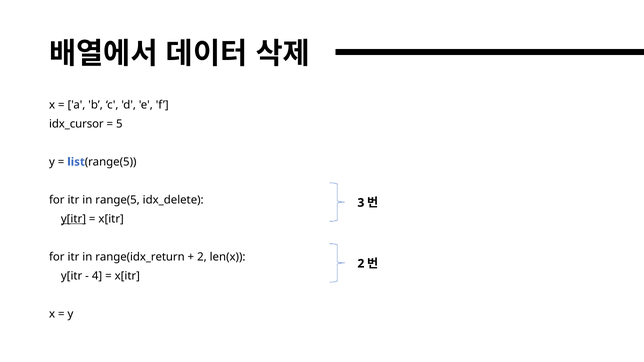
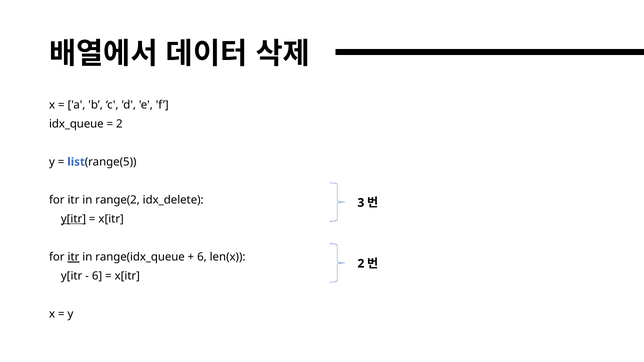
idx_cursor: idx_cursor -> idx_queue (76, 124)
5: 5 -> 2 (119, 124)
range(5: range(5 -> range(2 (118, 200)
itr underline: none -> present (73, 257)
range(idx_return: range(idx_return -> range(idx_queue (140, 257)
2: 2 -> 6 (202, 257)
4: 4 -> 6 (97, 276)
